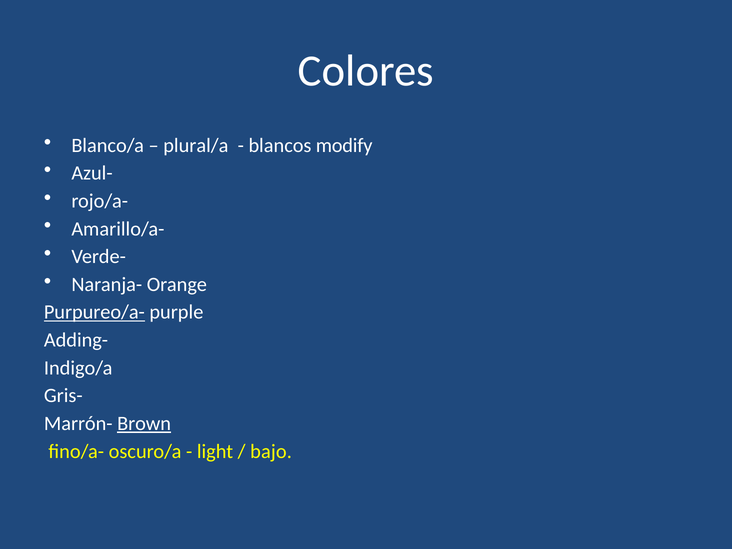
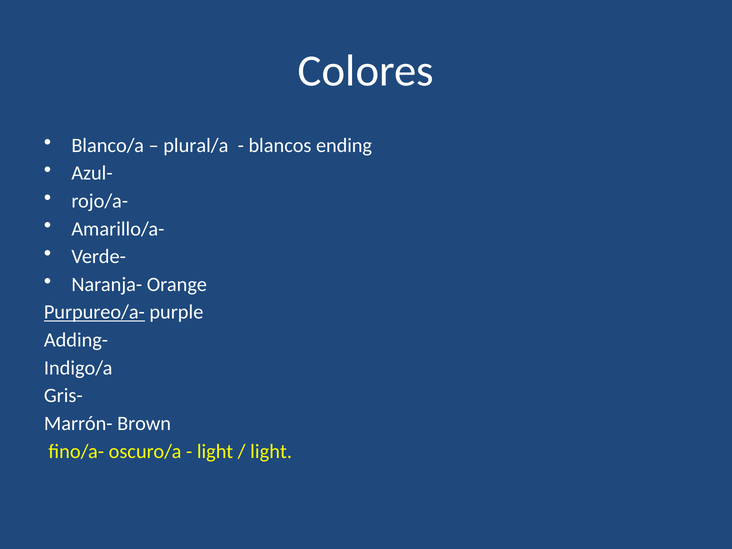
modify: modify -> ending (344, 145)
Brown underline: present -> none (144, 423)
bajo: bajo -> light (271, 451)
